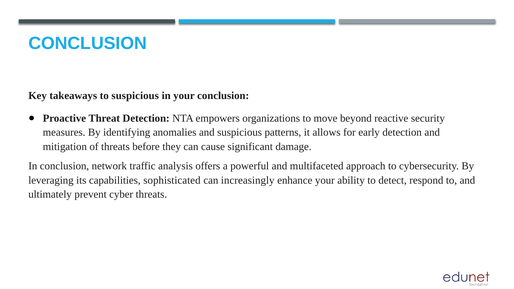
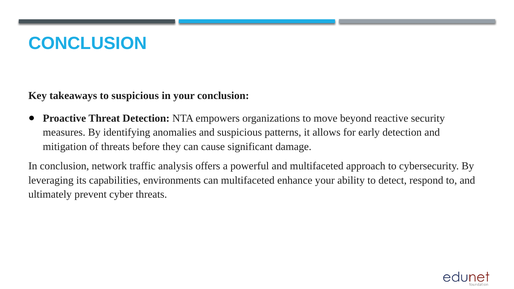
sophisticated: sophisticated -> environments (172, 180)
can increasingly: increasingly -> multifaceted (248, 180)
